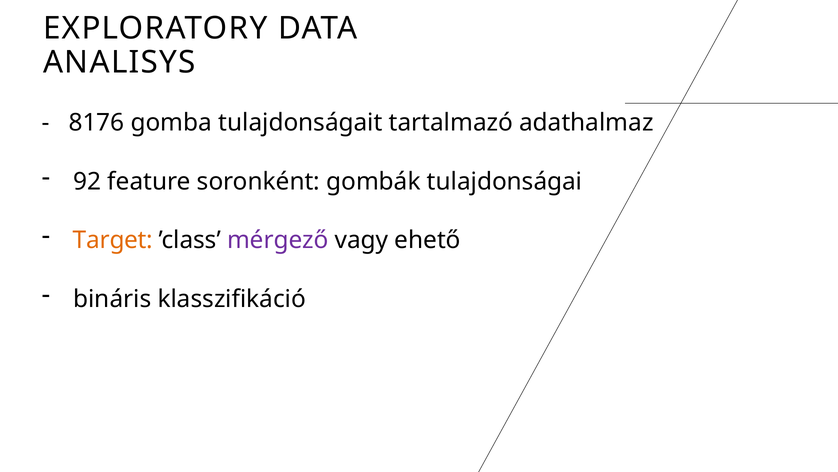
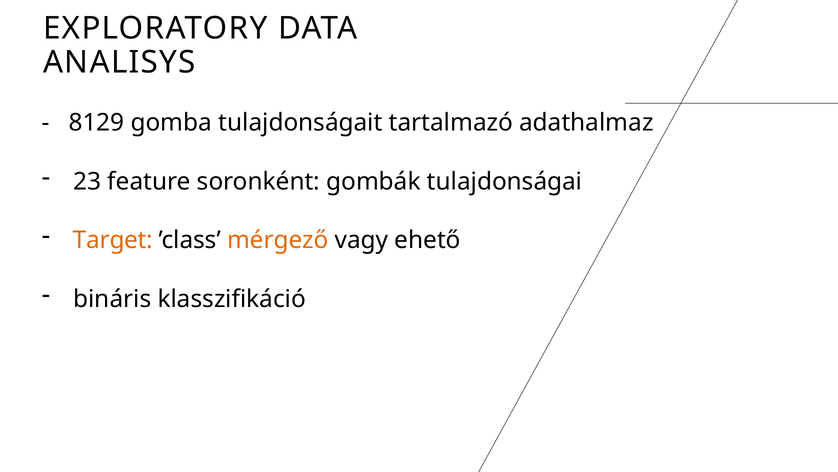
8176: 8176 -> 8129 (97, 123)
92: 92 -> 23 (87, 181)
mérgező colour: purple -> orange (278, 240)
